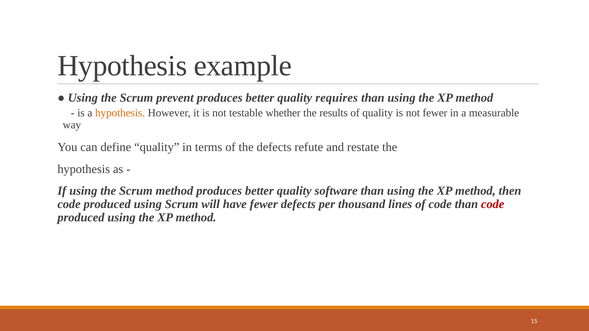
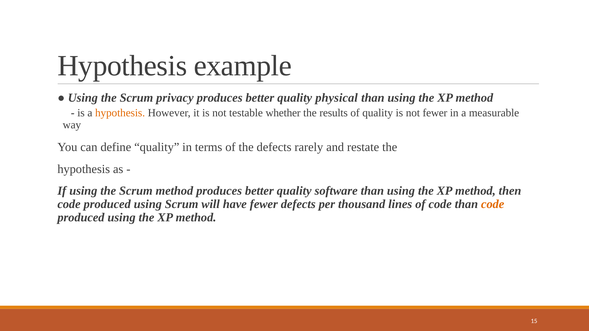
prevent: prevent -> privacy (175, 98)
requires: requires -> physical (337, 98)
refute: refute -> rarely (309, 147)
code colour: red -> orange (493, 204)
